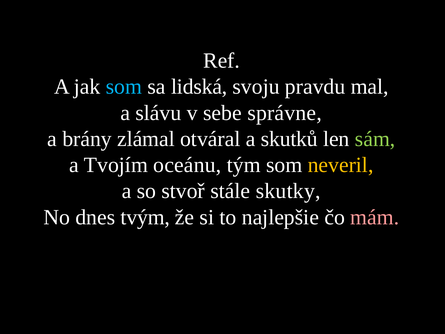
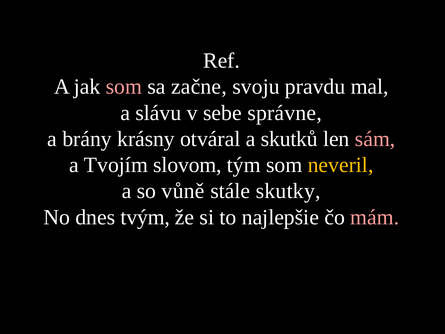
som colour: light blue -> pink (124, 87)
lidská: lidská -> začne (199, 87)
zlámal: zlámal -> krásny (146, 139)
sám colour: light green -> pink (375, 139)
oceánu: oceánu -> slovom (188, 165)
stvoř: stvoř -> vůně (183, 191)
